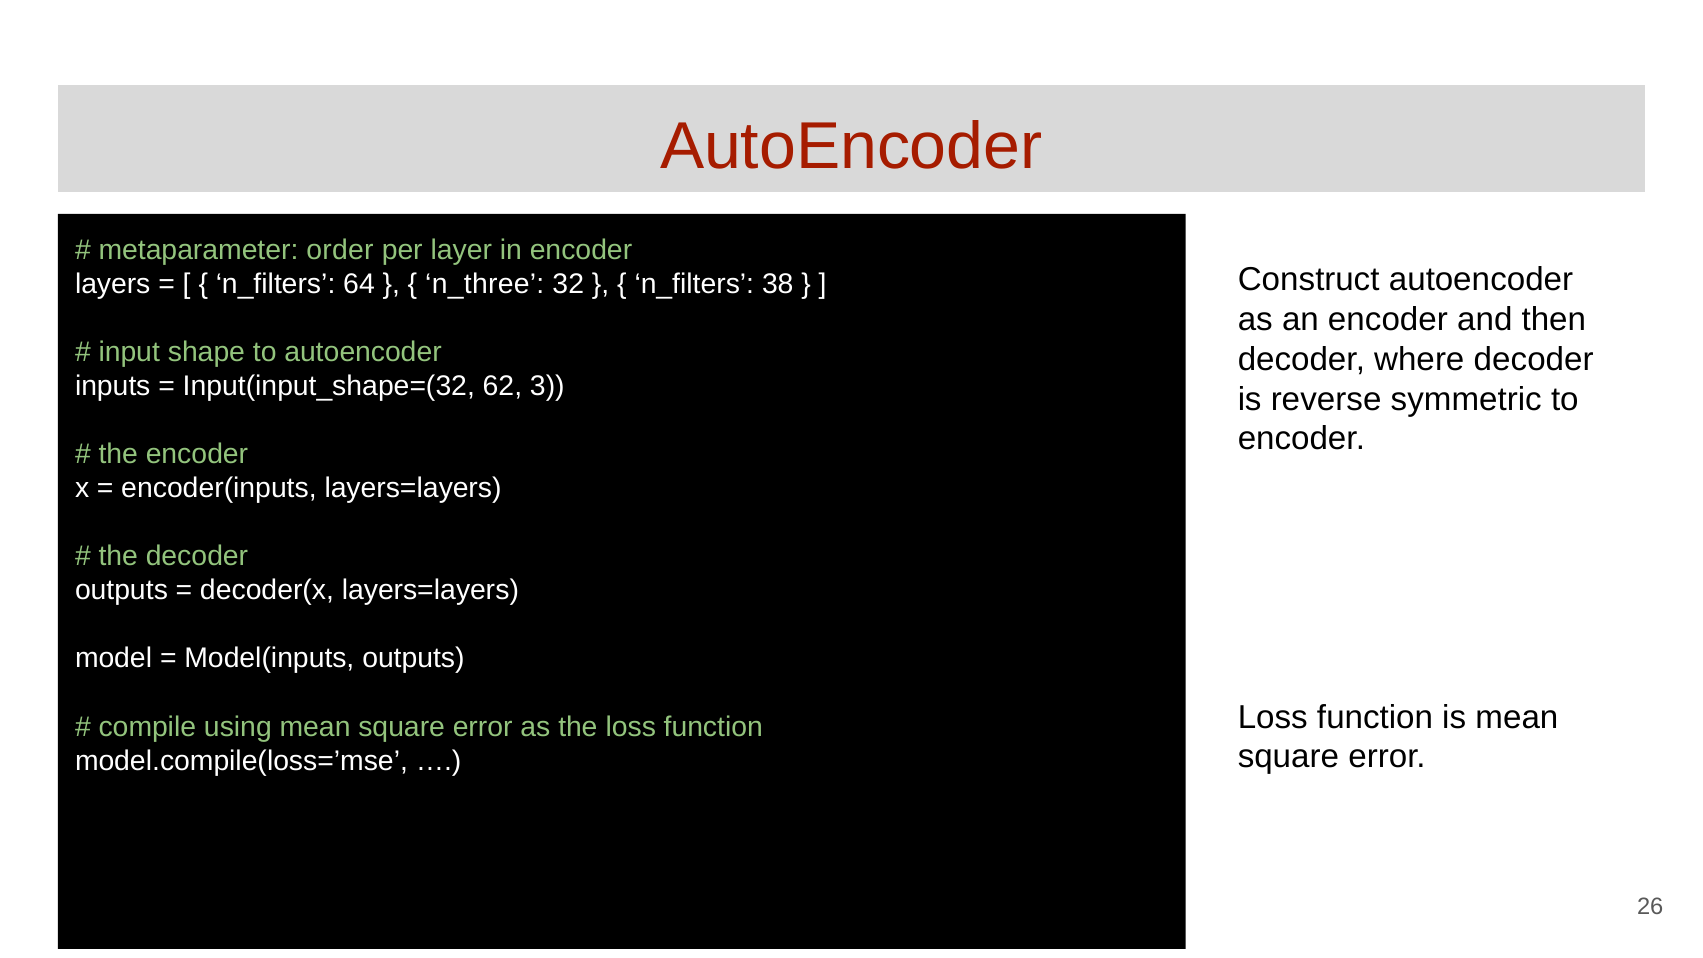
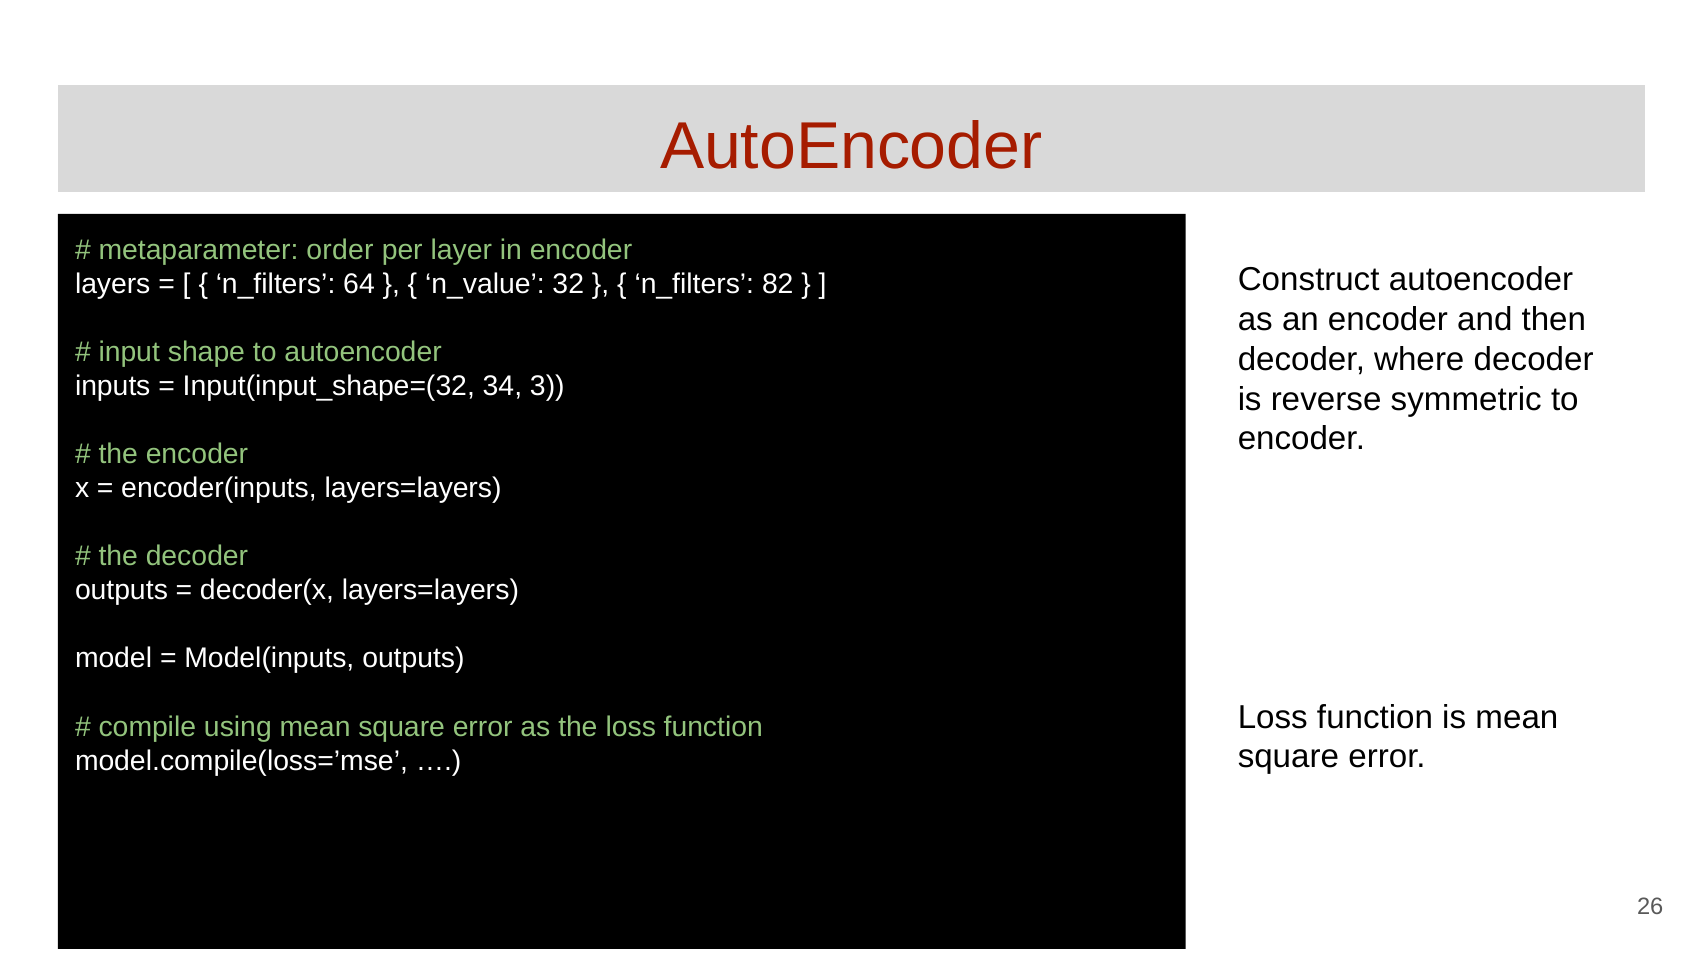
n_three: n_three -> n_value (485, 284)
38: 38 -> 82 (778, 284)
62: 62 -> 34 (502, 386)
